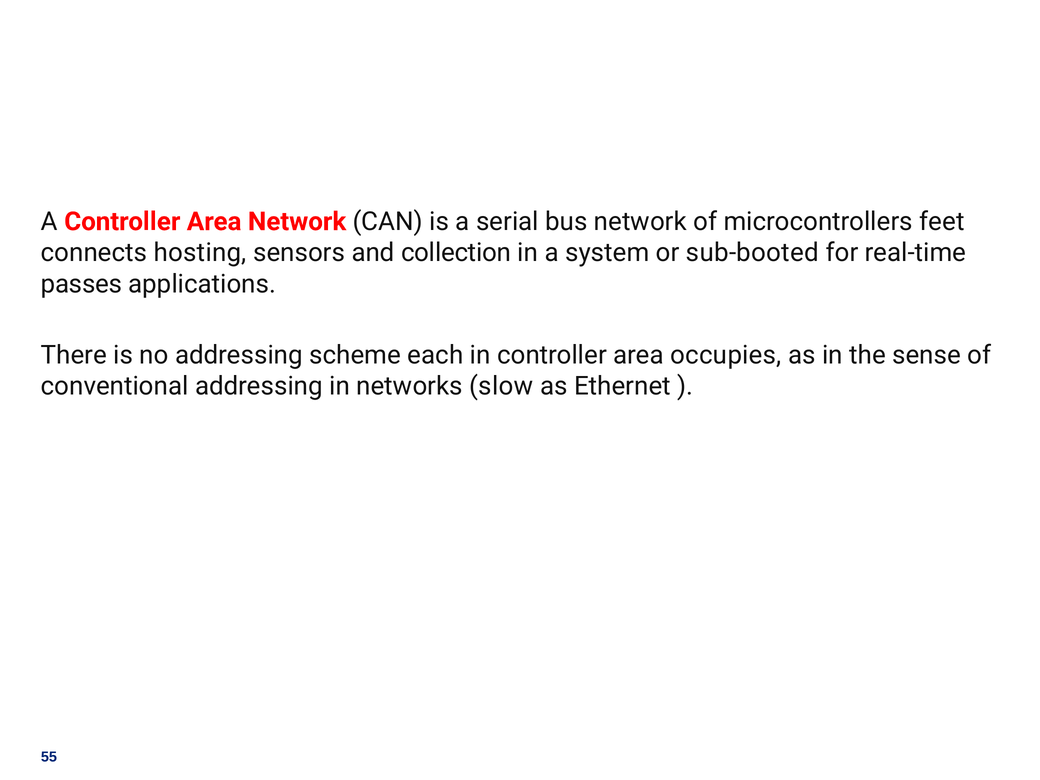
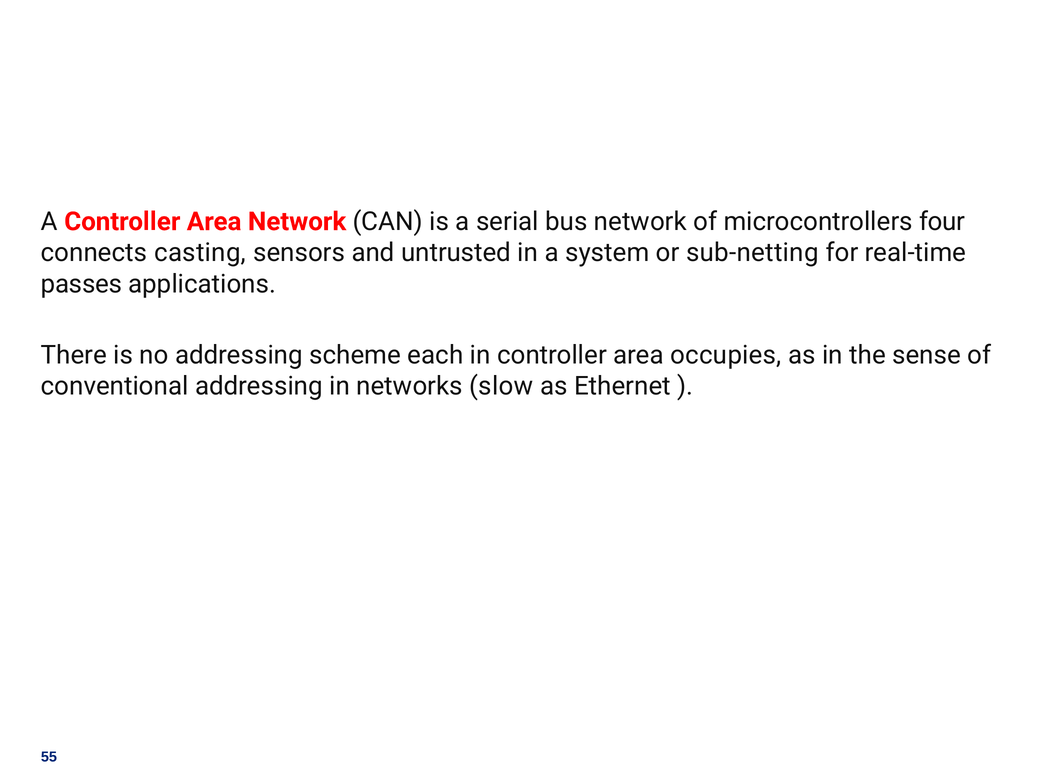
feet: feet -> four (942, 222)
hosting: hosting -> casting (200, 253)
collection: collection -> untrusted (456, 253)
sub-booted: sub-booted -> sub-netting (752, 253)
